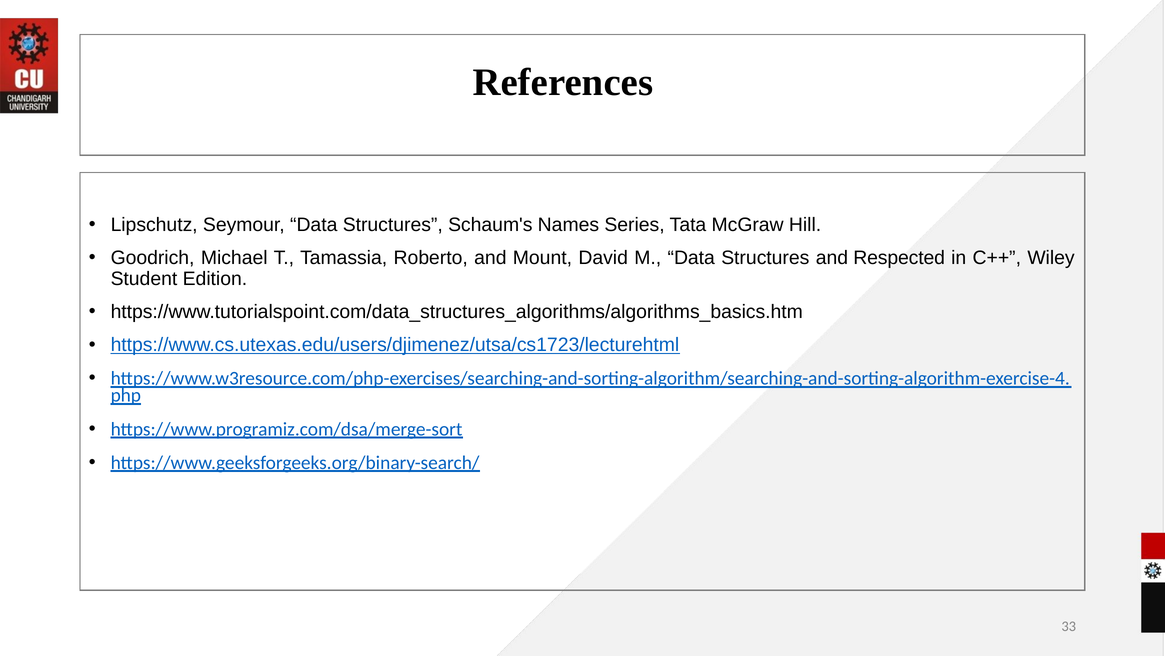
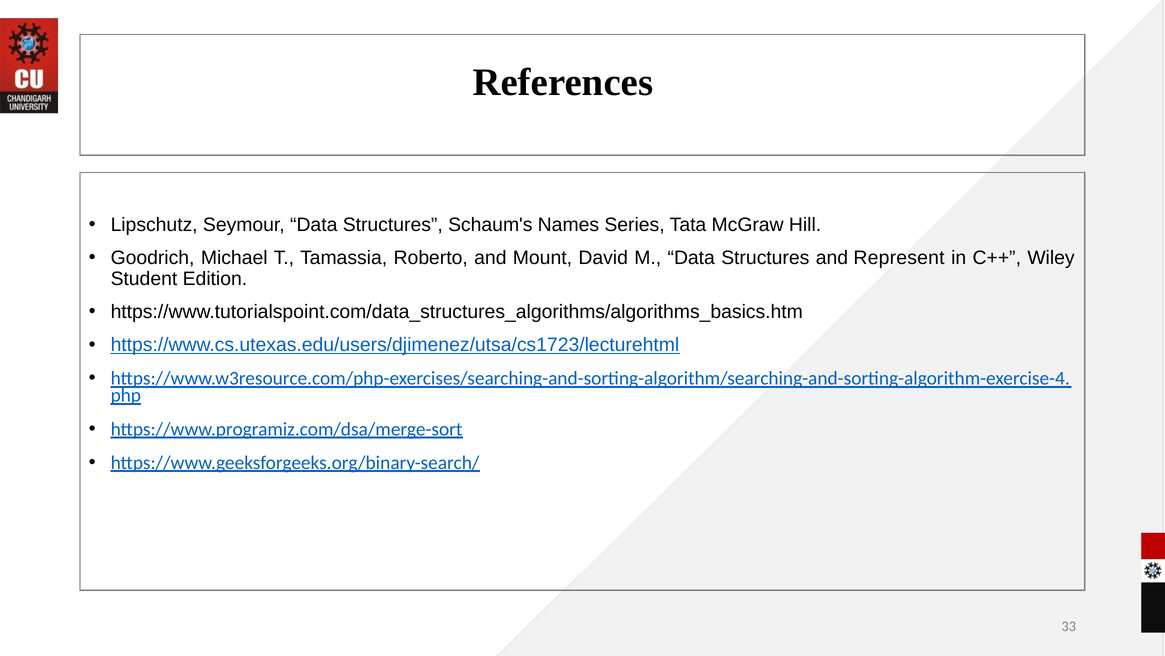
Respected: Respected -> Represent (899, 258)
